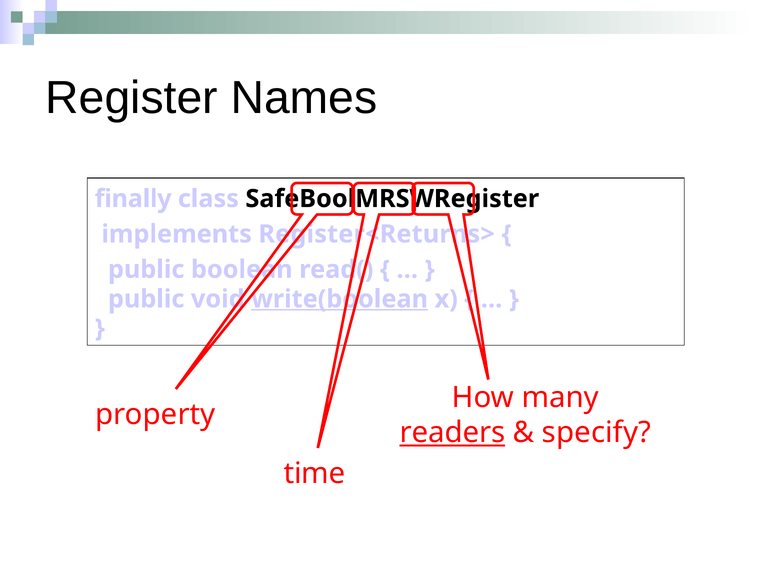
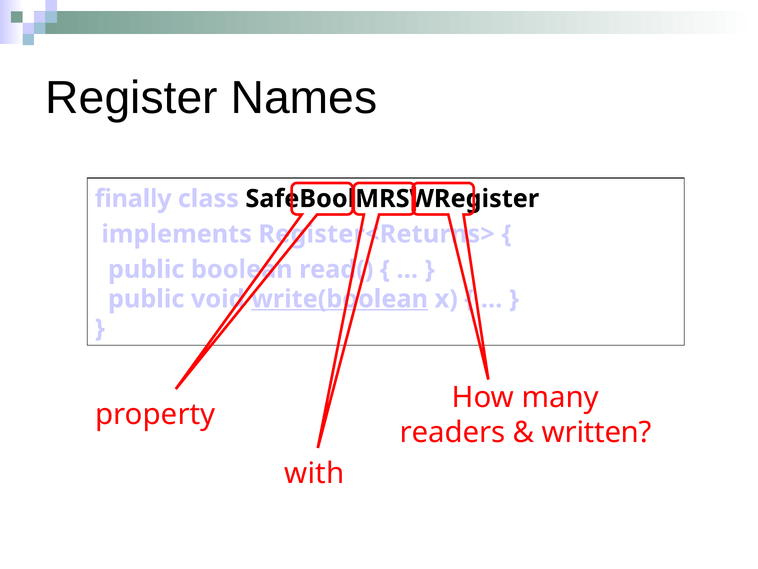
readers underline: present -> none (452, 432)
specify: specify -> written (597, 432)
time: time -> with (314, 473)
